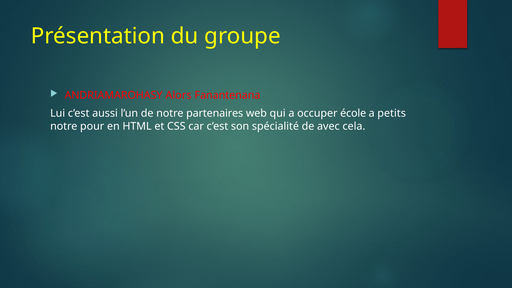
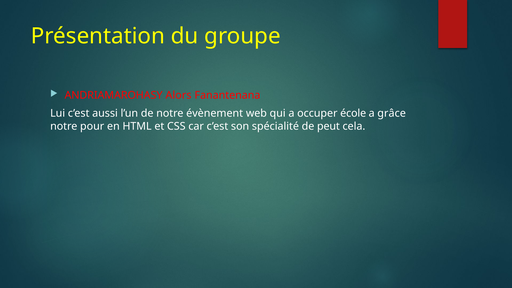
partenaires: partenaires -> évènement (215, 113)
petits: petits -> grâce (392, 113)
avec: avec -> peut (328, 126)
